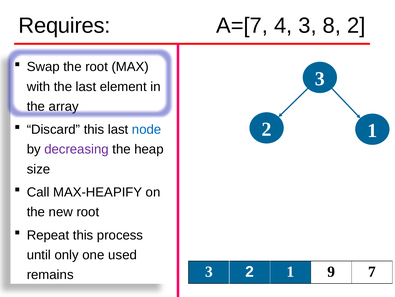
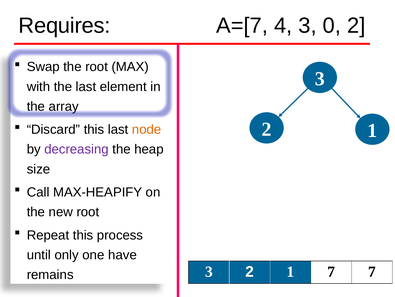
8: 8 -> 0 (332, 25)
node colour: blue -> orange (147, 129)
used: used -> have (123, 254)
1 9: 9 -> 7 (331, 271)
